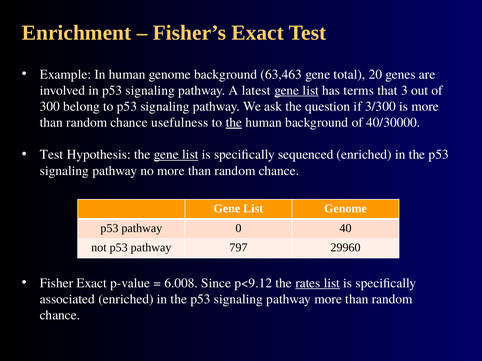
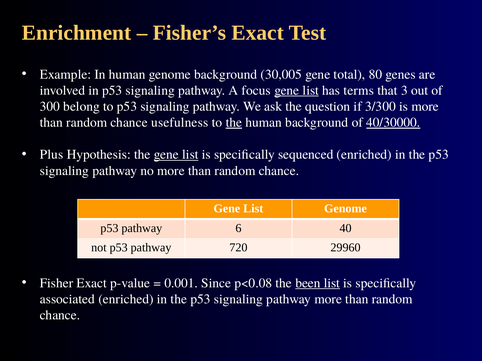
63,463: 63,463 -> 30,005 (281, 74)
20: 20 -> 80 (375, 74)
latest: latest -> focus (256, 90)
40/30000 underline: none -> present (393, 123)
Test: Test -> Plus (52, 155)
0: 0 -> 6 (238, 228)
797: 797 -> 720 (238, 248)
6.008: 6.008 -> 0.001 (181, 283)
p<9.12: p<9.12 -> p<0.08 (253, 283)
rates: rates -> been (308, 283)
